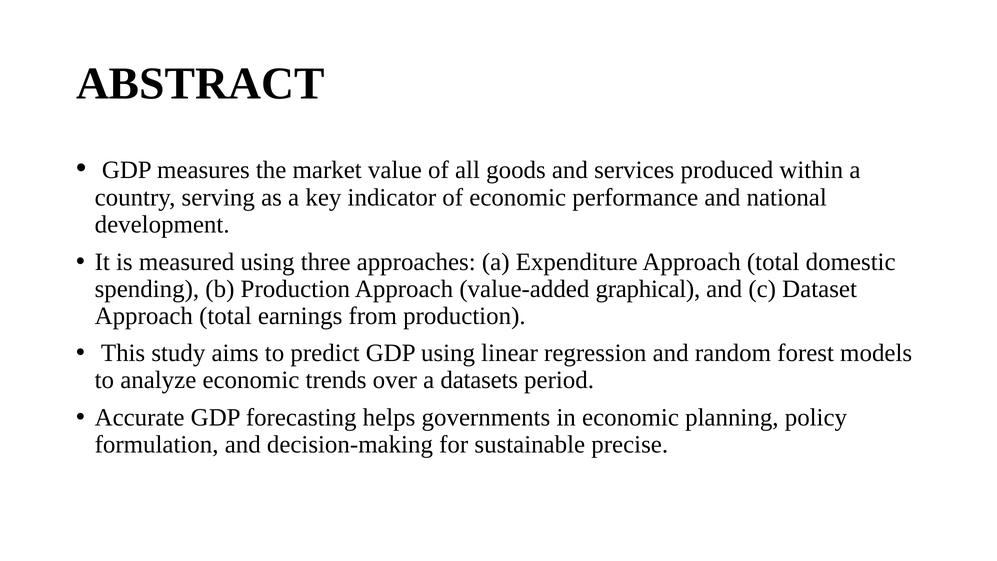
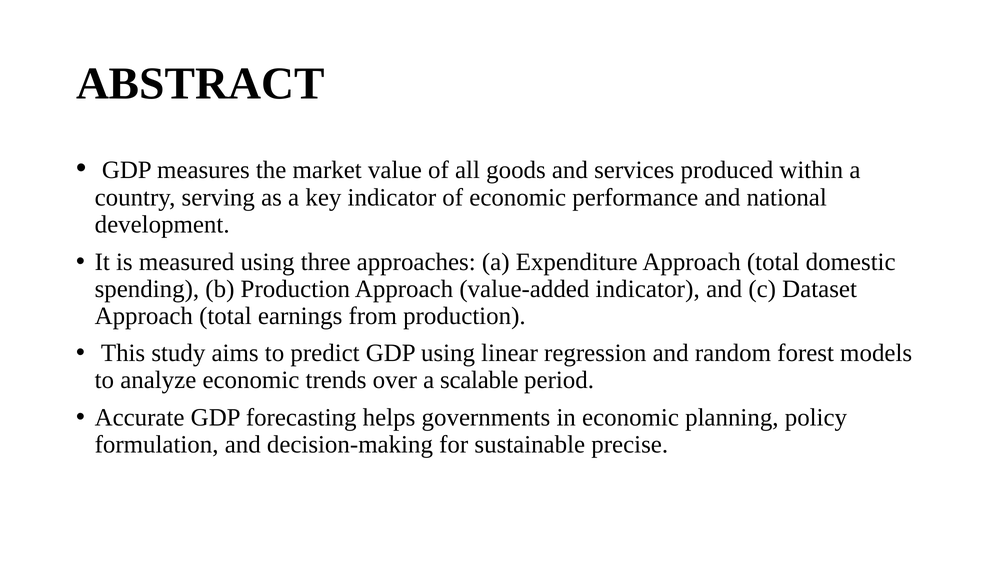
value-added graphical: graphical -> indicator (648, 289)
datasets: datasets -> scalable (479, 380)
